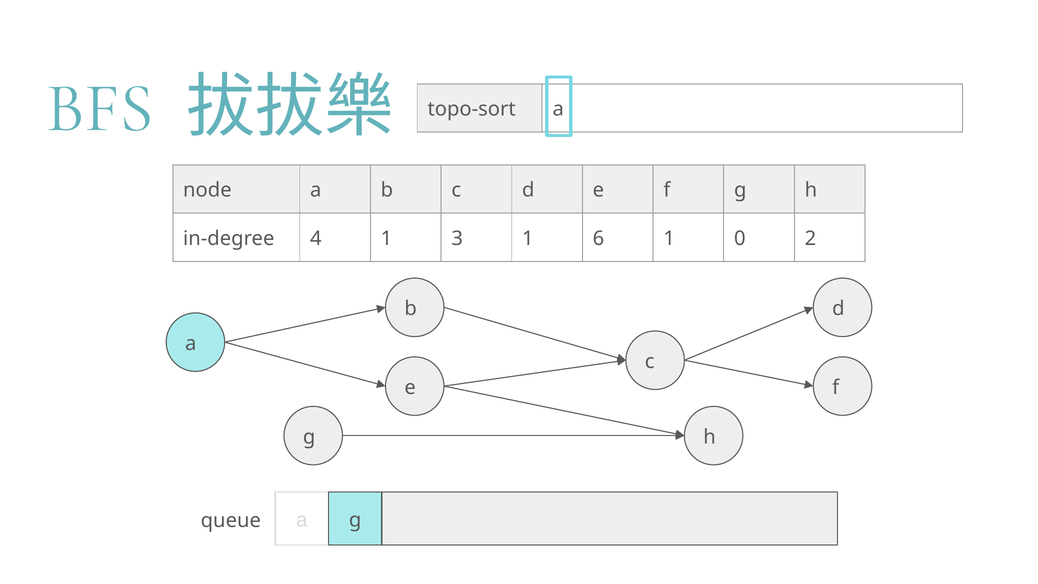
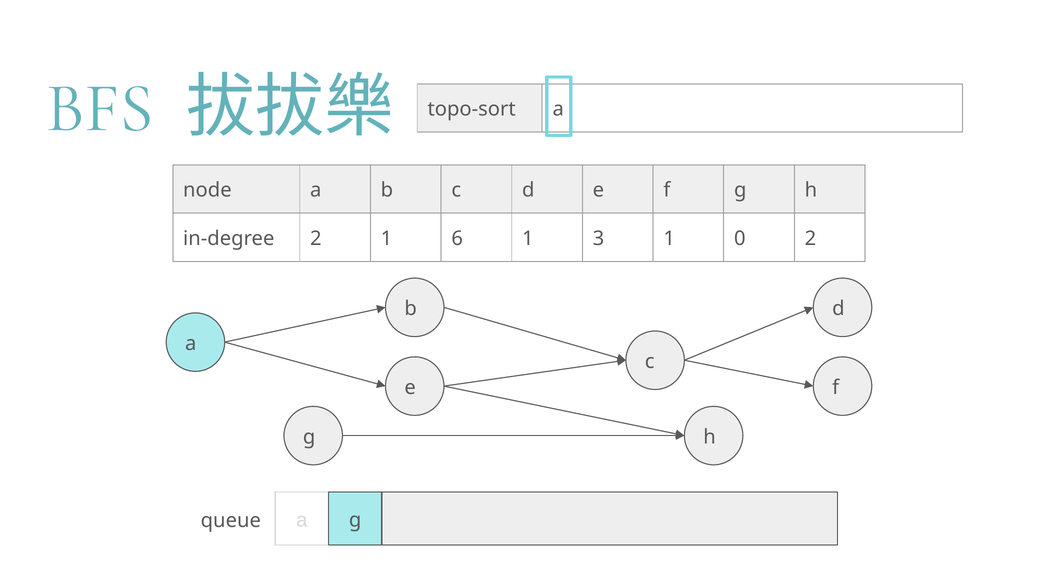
in-degree 4: 4 -> 2 (316, 238)
3: 3 -> 6 (457, 238)
6: 6 -> 3 (598, 238)
